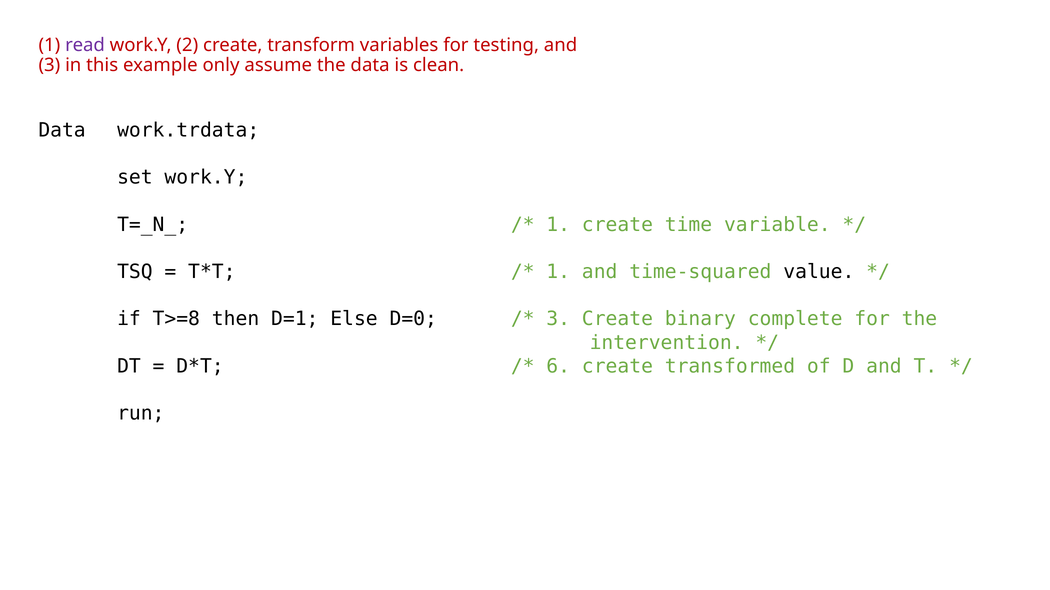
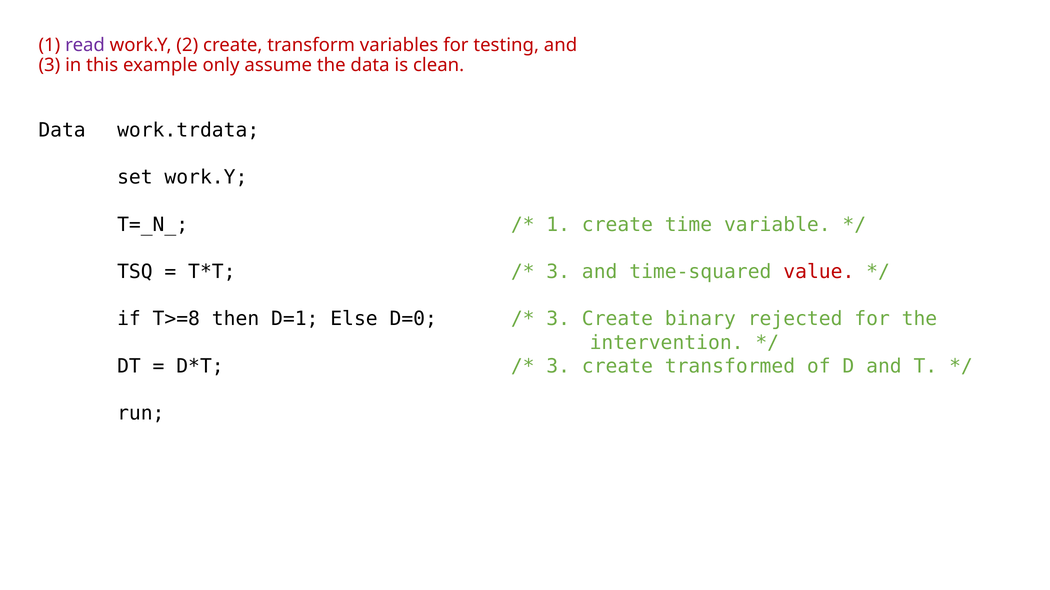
1: 1 -> 3 (558, 272)
value colour: black -> red (819, 272)
complete: complete -> rejected (795, 319)
6: 6 -> 3 (558, 367)
